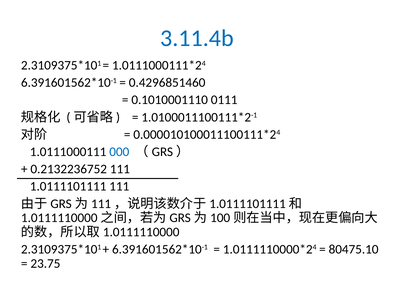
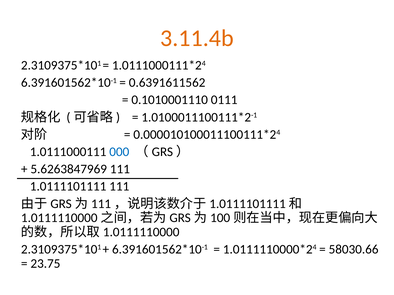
3.11.4b colour: blue -> orange (197, 38)
0.4296851460: 0.4296851460 -> 0.6391611562 (167, 83)
0.2132236752: 0.2132236752 -> 5.6263847969 (69, 169)
80475.10: 80475.10 -> 58030.66 (354, 250)
